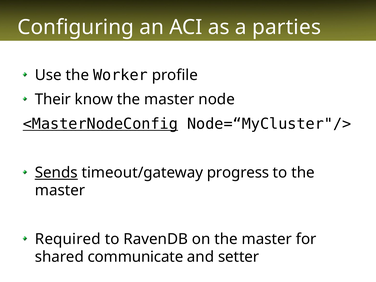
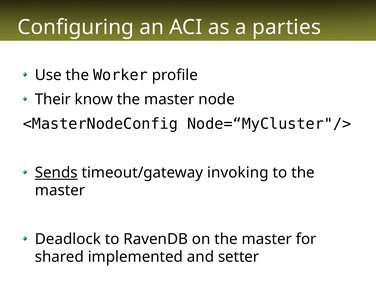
<MasterNodeConfig underline: present -> none (100, 124)
progress: progress -> invoking (238, 173)
Required: Required -> Deadlock (68, 239)
communicate: communicate -> implemented (135, 257)
